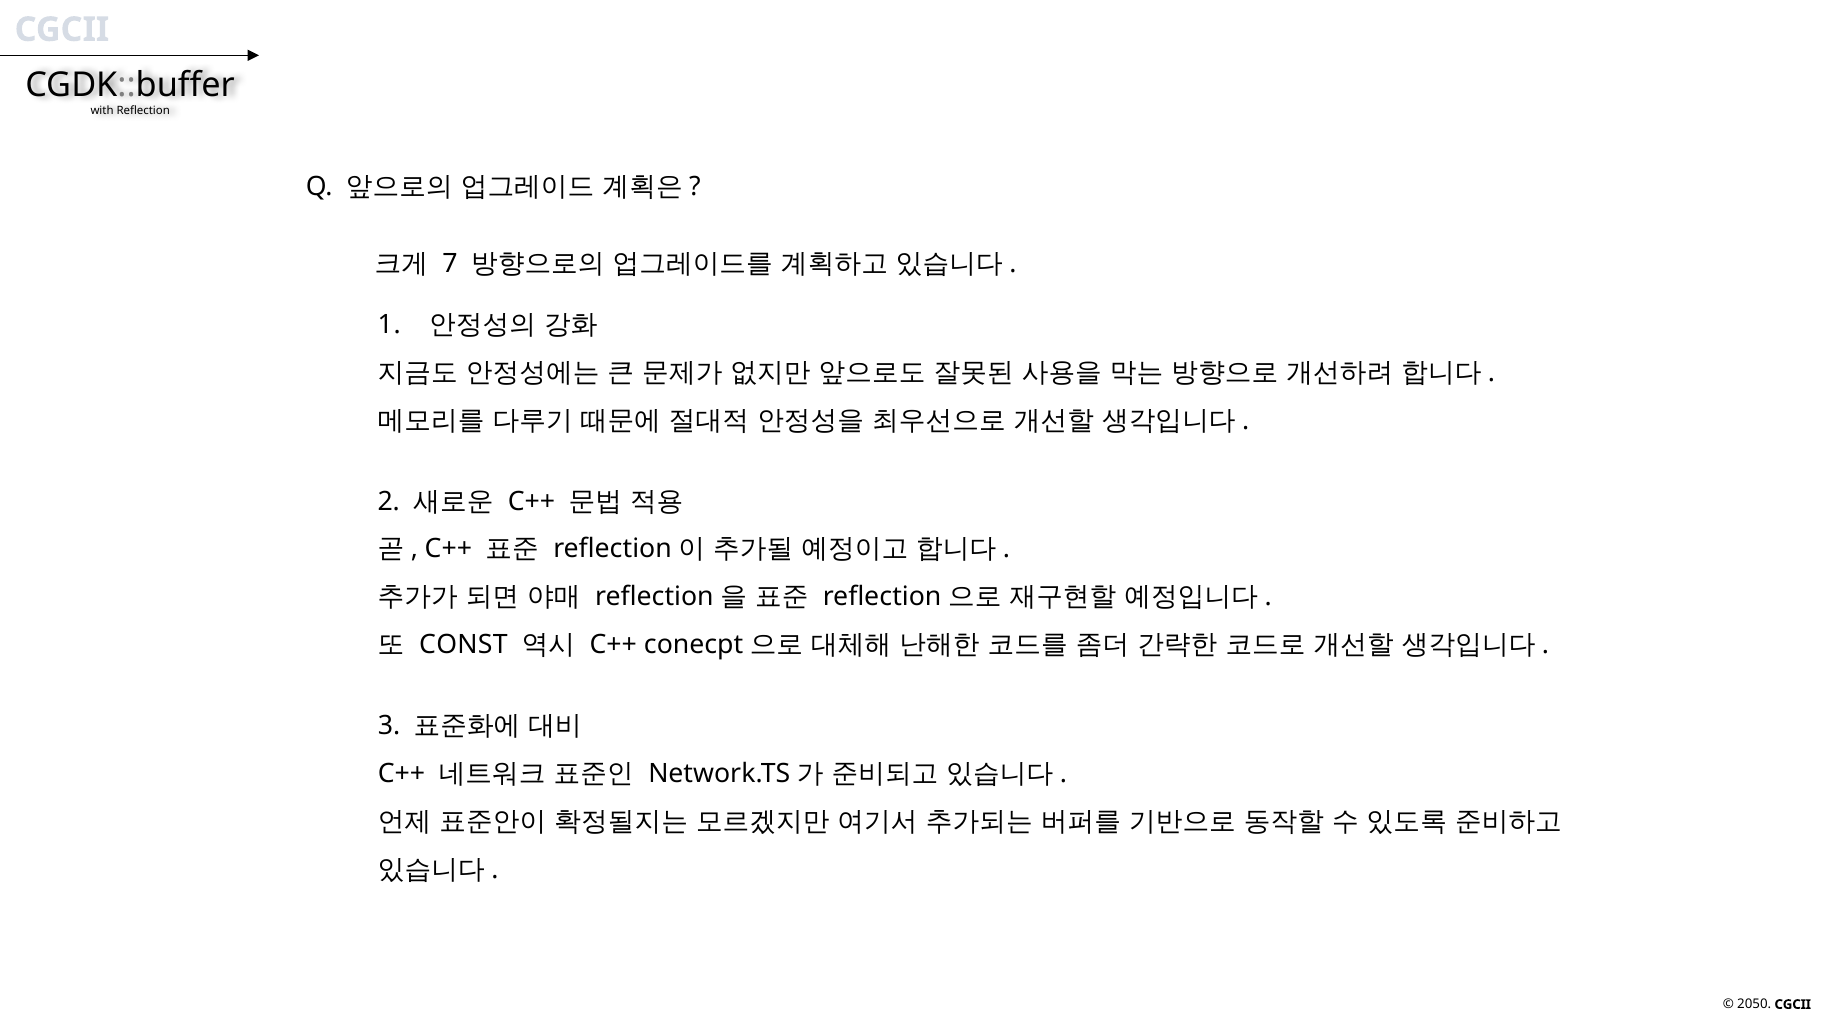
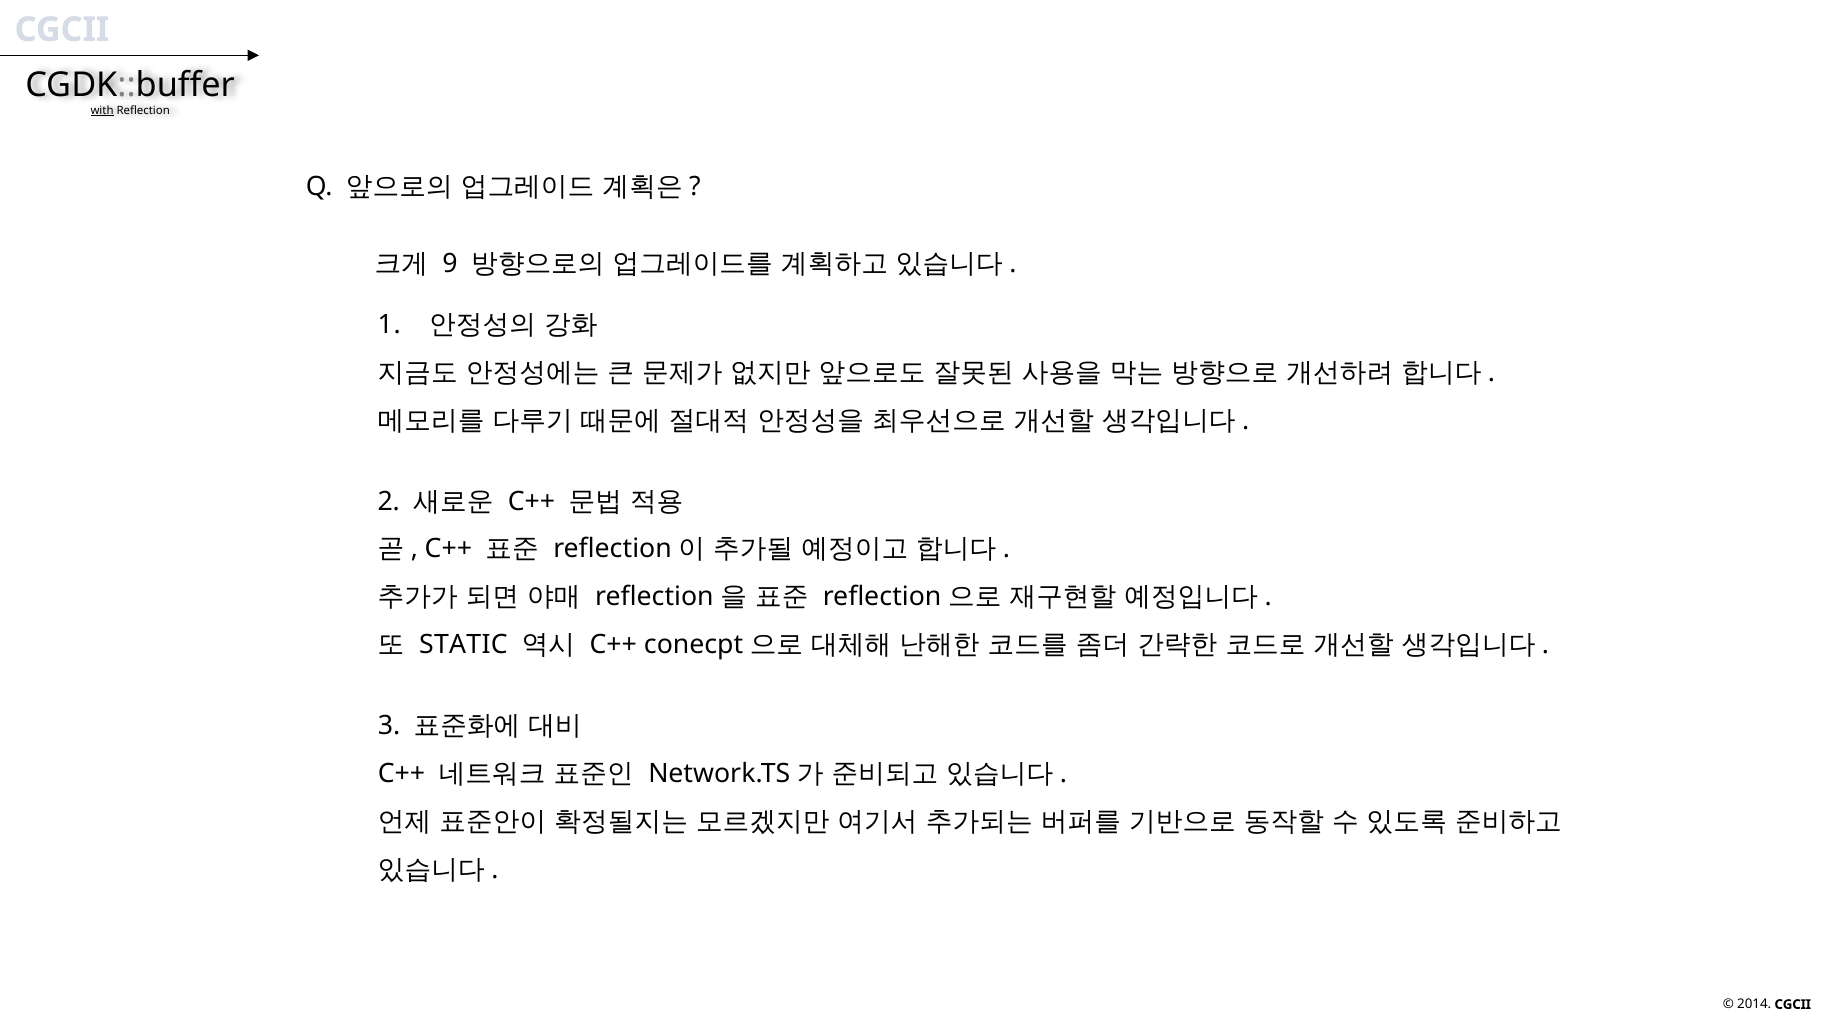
with underline: none -> present (102, 111)
7: 7 -> 9 (450, 264)
CONST: CONST -> STATIC (463, 645)
2050: 2050 -> 2014 (1754, 1005)
